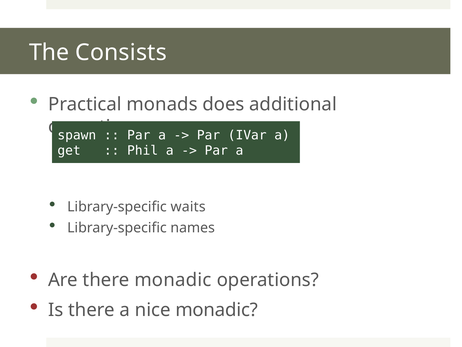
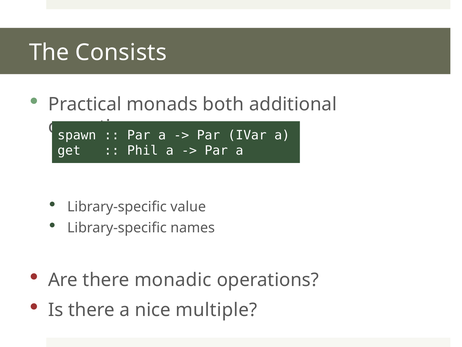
does: does -> both (223, 104)
waits: waits -> value (188, 207)
nice monadic: monadic -> multiple (216, 309)
